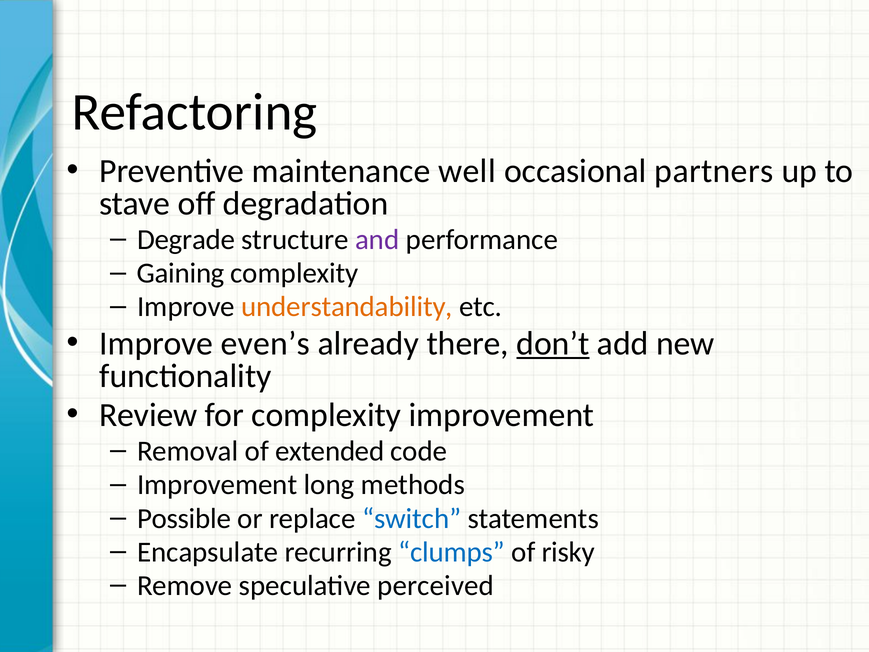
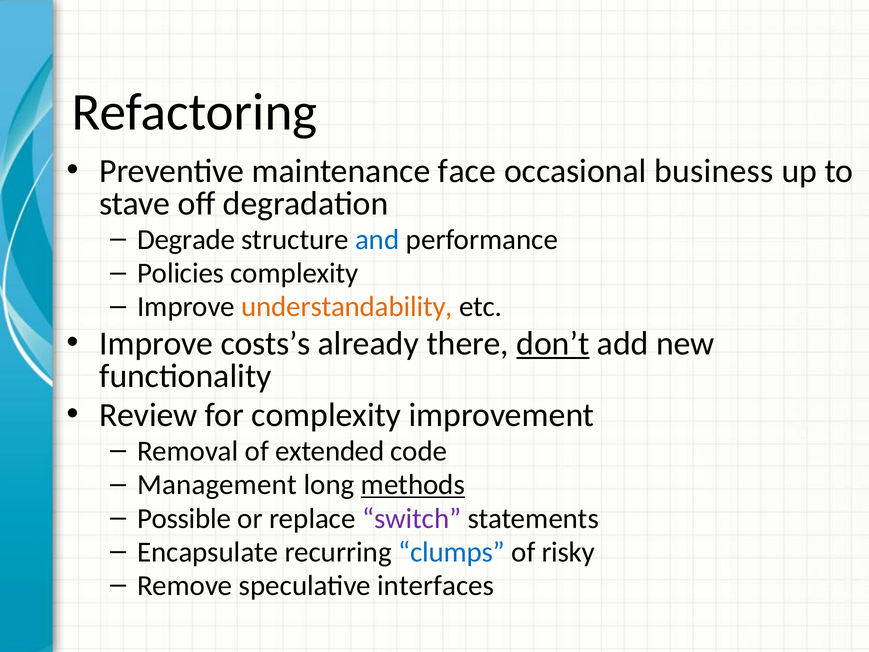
well: well -> face (467, 171)
partners: partners -> business (714, 171)
and colour: purple -> blue (377, 240)
Gaining: Gaining -> Policies (181, 273)
even’s: even’s -> costs’s (265, 343)
Improvement: Improvement -> Management (217, 485)
methods underline: none -> present (413, 485)
switch colour: blue -> purple (412, 518)
perceived: perceived -> interfaces (436, 585)
